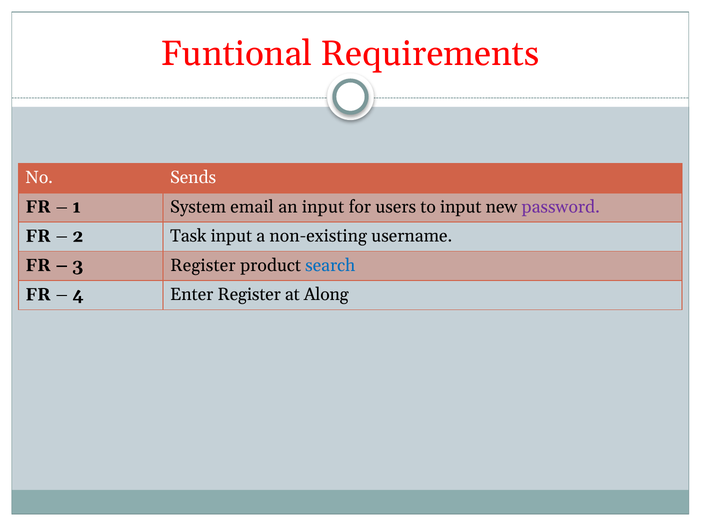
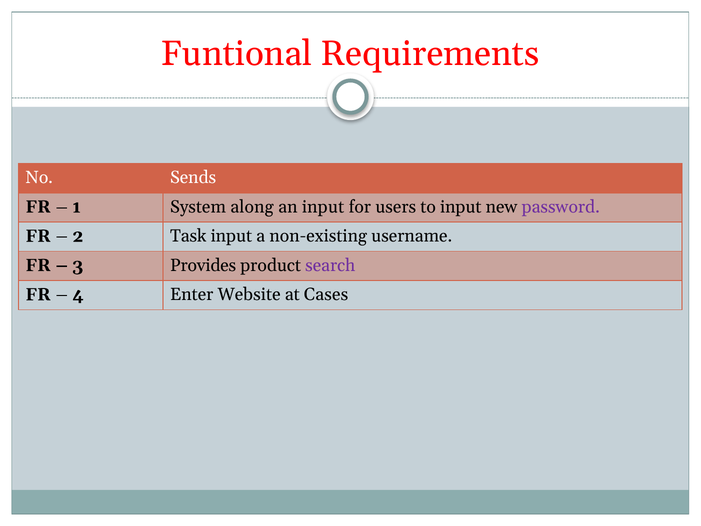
email: email -> along (252, 207)
3 Register: Register -> Provides (203, 265)
search colour: blue -> purple (330, 265)
Enter Register: Register -> Website (249, 294)
Along: Along -> Cases (326, 294)
